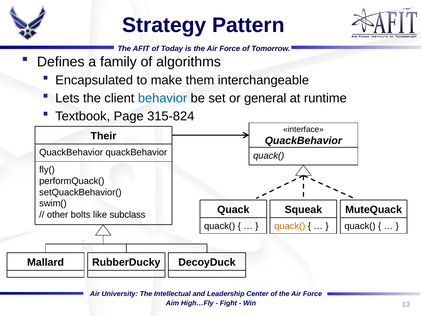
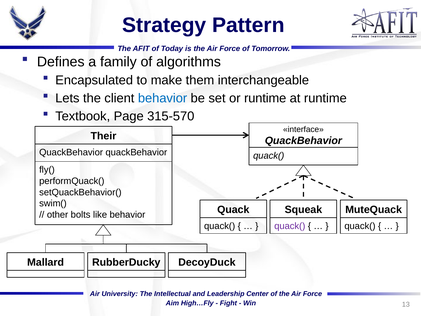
or general: general -> runtime (265, 98)
315-824: 315-824 -> 315-570 (171, 116)
like subclass: subclass -> behavior (127, 215)
quack( colour: orange -> purple (290, 226)
